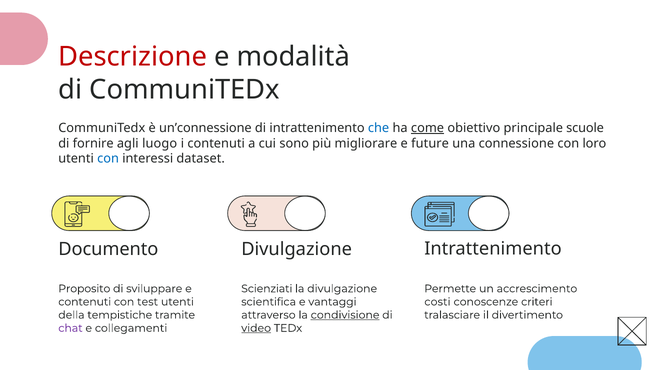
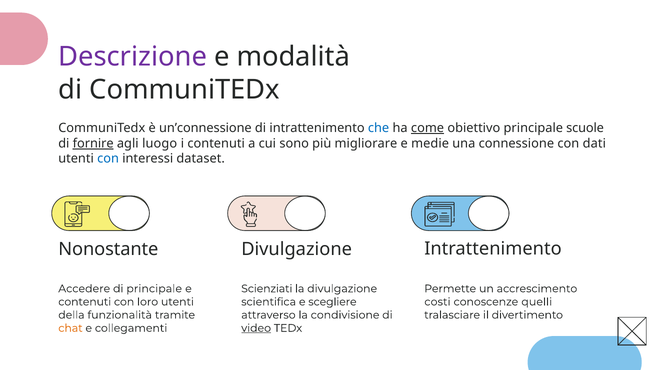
Descrizione colour: red -> purple (133, 57)
fornire underline: none -> present (93, 143)
future: future -> medie (430, 143)
loro: loro -> dati (594, 143)
Documento: Documento -> Nonostante (108, 249)
Proposito: Proposito -> Accedere (84, 288)
di sviluppare: sviluppare -> principale (154, 288)
test: test -> loro (148, 301)
vantaggi: vantaggi -> scegliere (332, 301)
criteri: criteri -> quelli (537, 301)
tempistiche: tempistiche -> funzionalità (120, 315)
condivisione underline: present -> none (345, 315)
chat colour: purple -> orange (70, 328)
